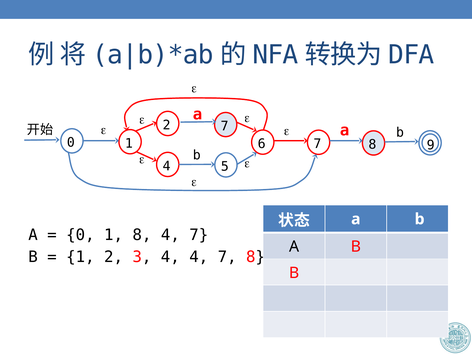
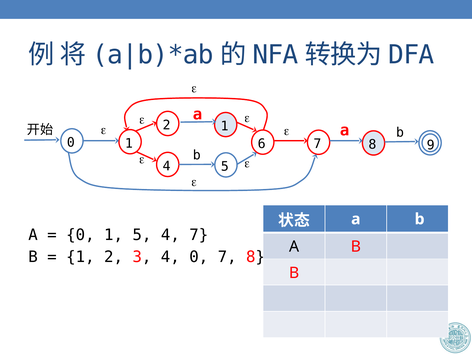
2 7: 7 -> 1 (225, 126)
1 8: 8 -> 5 (142, 235)
4 4: 4 -> 0 (199, 257)
